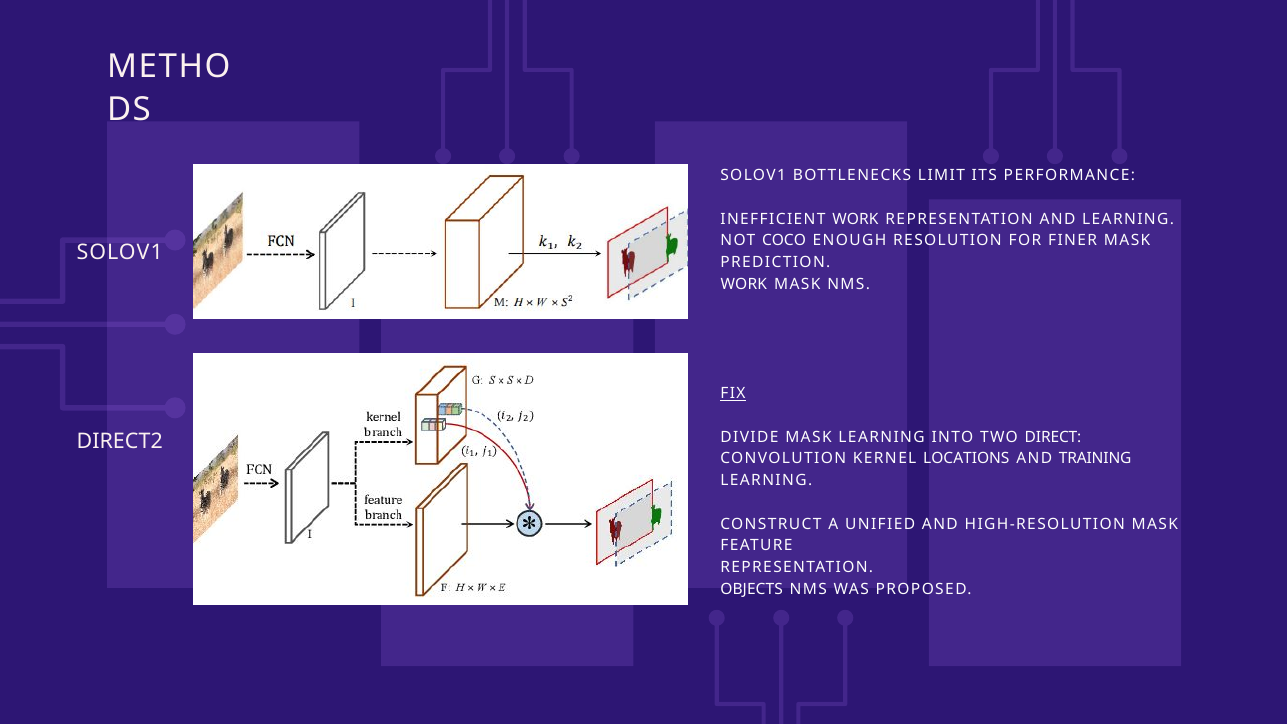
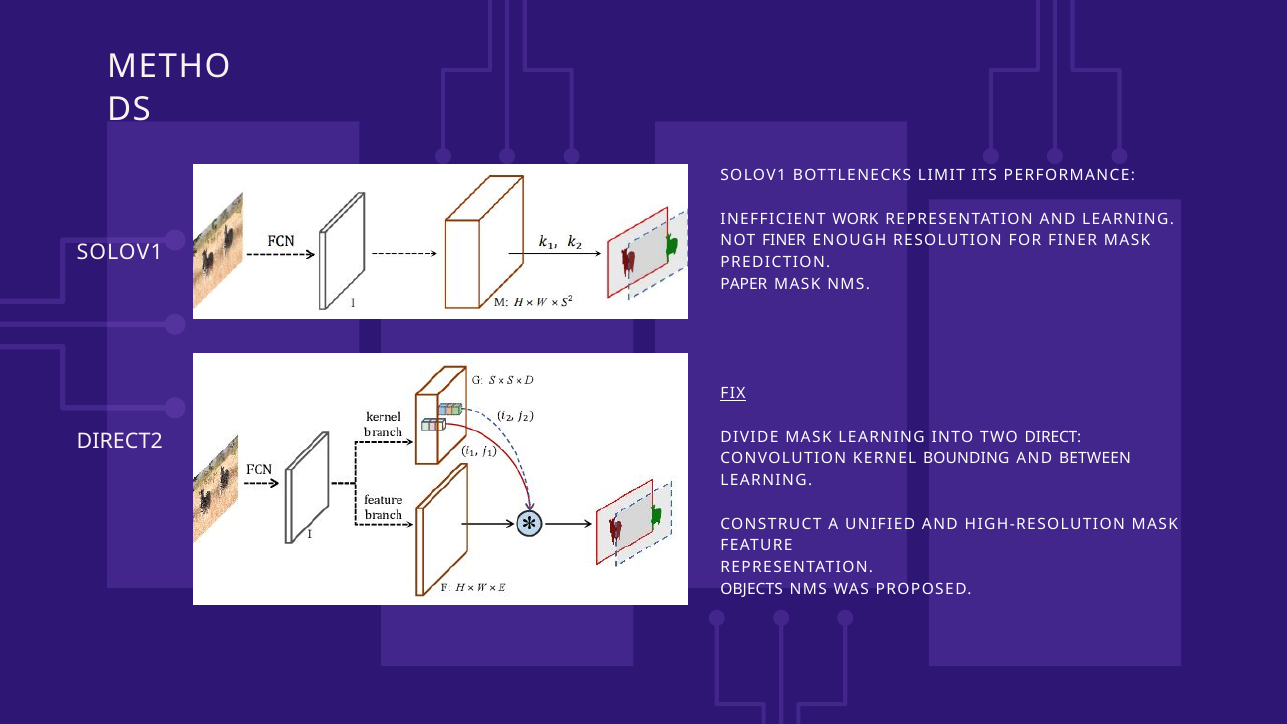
NOT COCO: COCO -> FINER (784, 241)
WORK: WORK -> PAPER (744, 284)
LOCATIONS: LOCATIONS -> BOUNDING (966, 459)
TRAINING: TRAINING -> BETWEEN (1095, 459)
